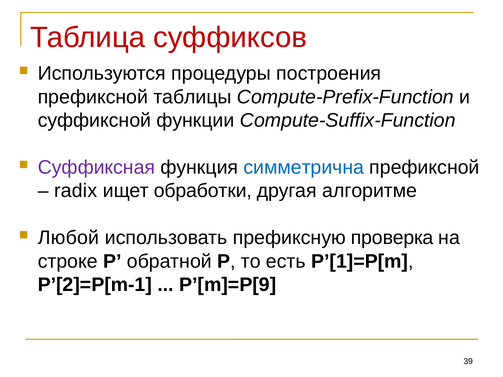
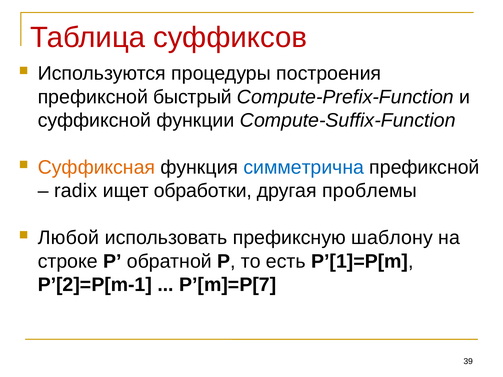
таблицы: таблицы -> быстрый (193, 97)
Суффиксная colour: purple -> orange (96, 167)
алгоритме: алгоритме -> проблемы (370, 191)
проверка: проверка -> шаблону (392, 238)
P’[m]=P[9: P’[m]=P[9 -> P’[m]=P[7 (228, 285)
